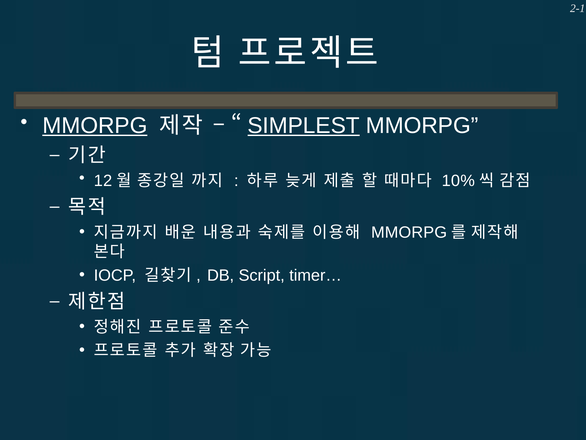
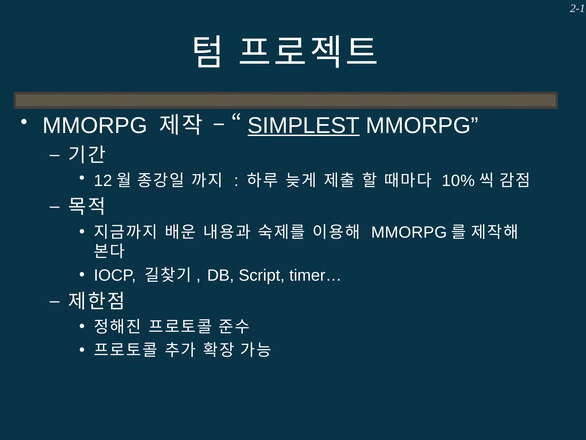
MMORPG underline: present -> none (95, 125)
